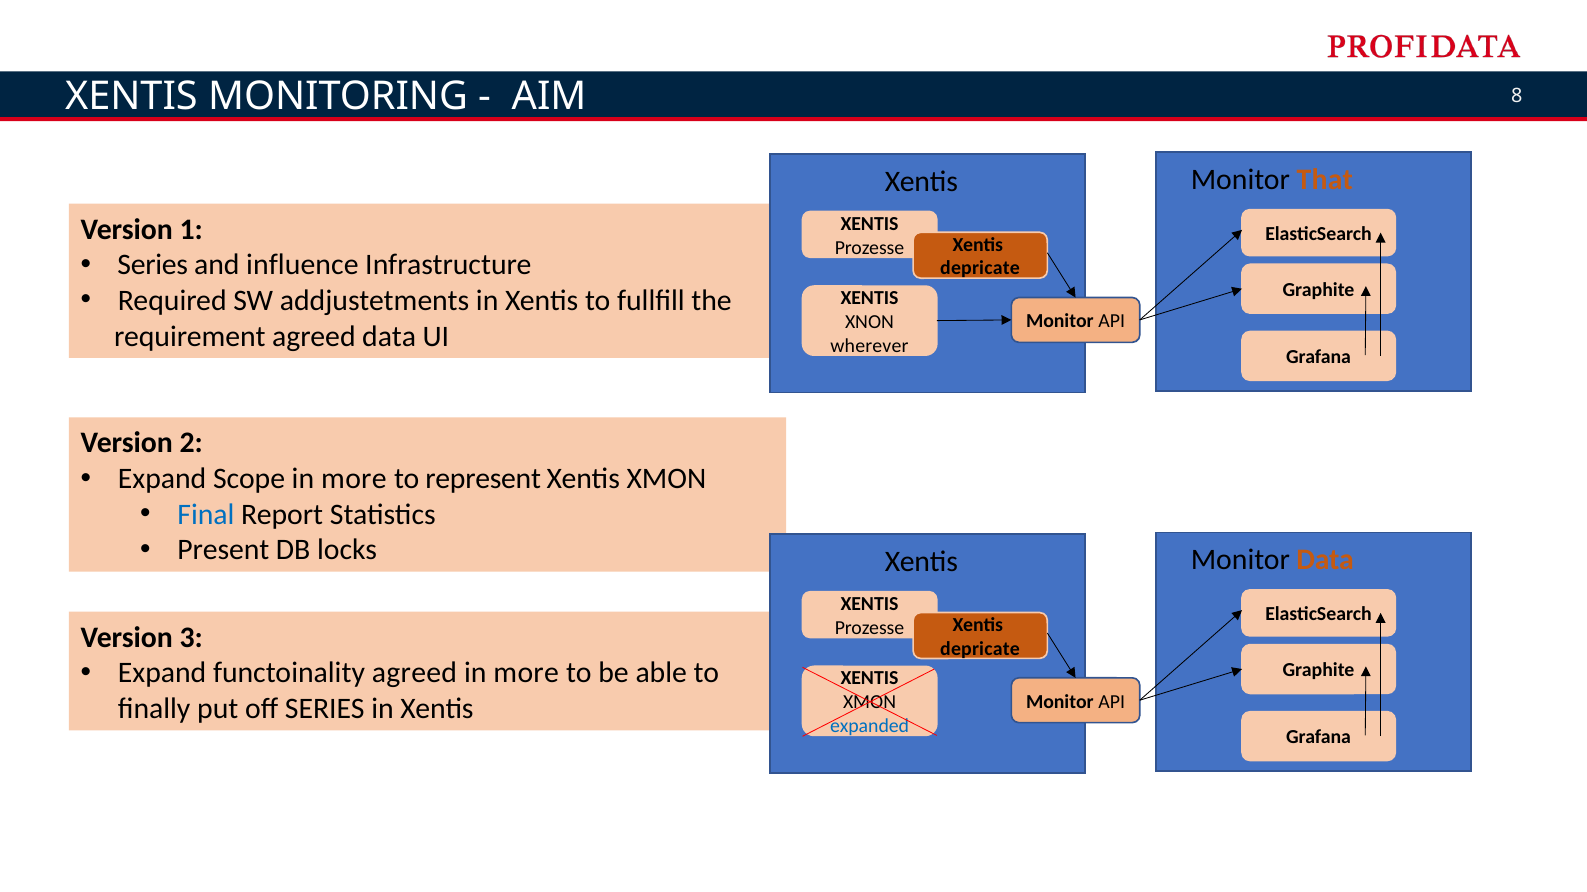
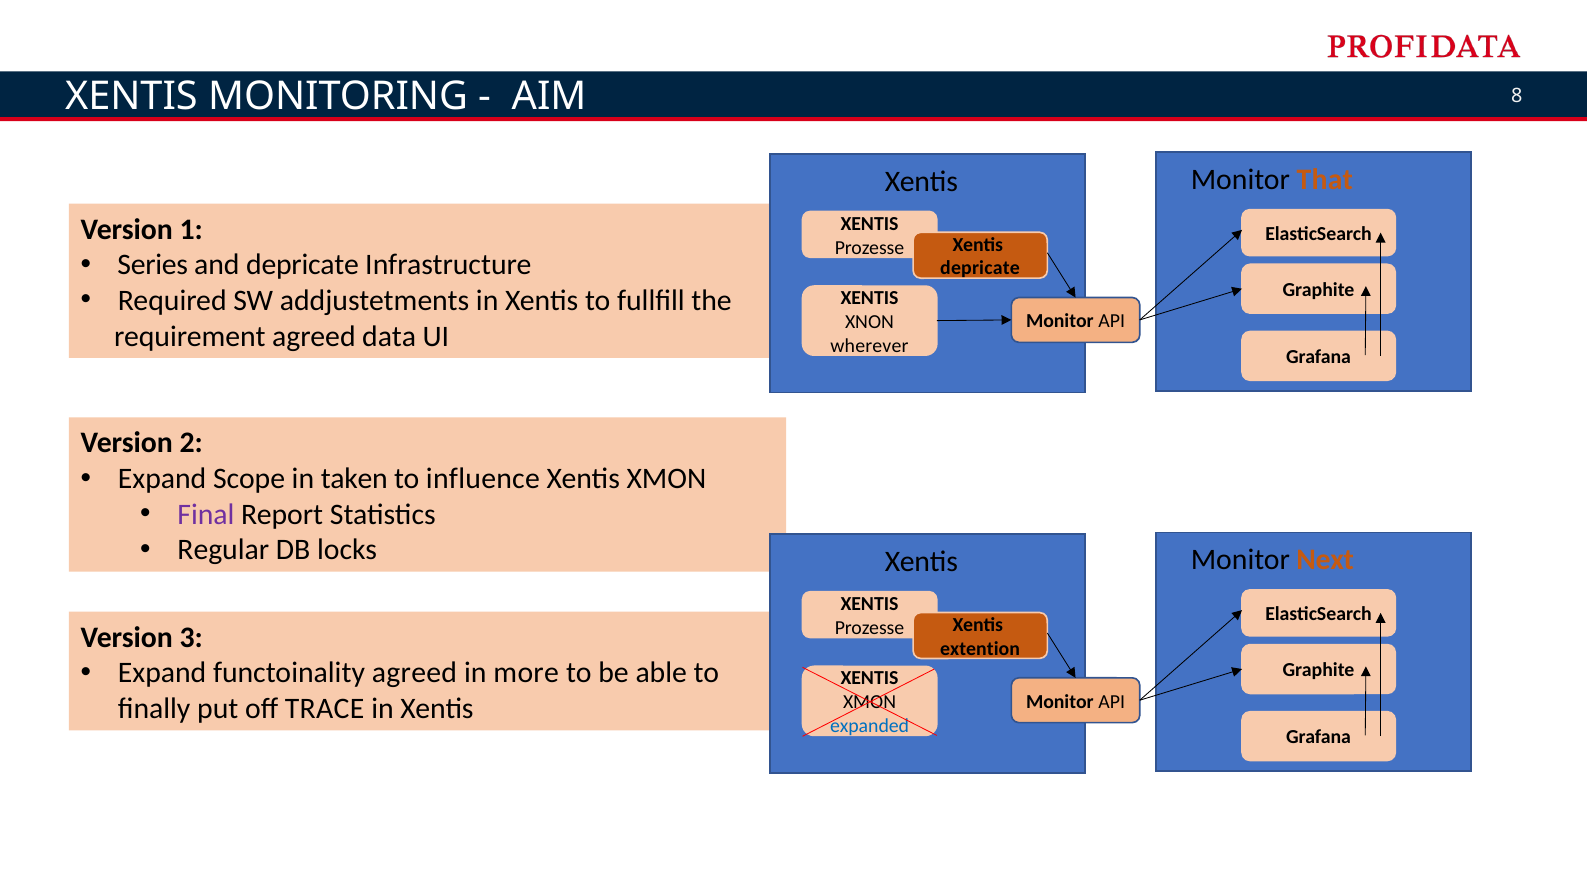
and influence: influence -> depricate (303, 265)
Scope in more: more -> taken (354, 479)
represent: represent -> influence (483, 479)
Final colour: blue -> purple (206, 515)
Present: Present -> Regular (223, 551)
Monitor Data: Data -> Next (1325, 560)
depricate: depricate -> extention (980, 649)
off SERIES: SERIES -> TRACE (325, 709)
